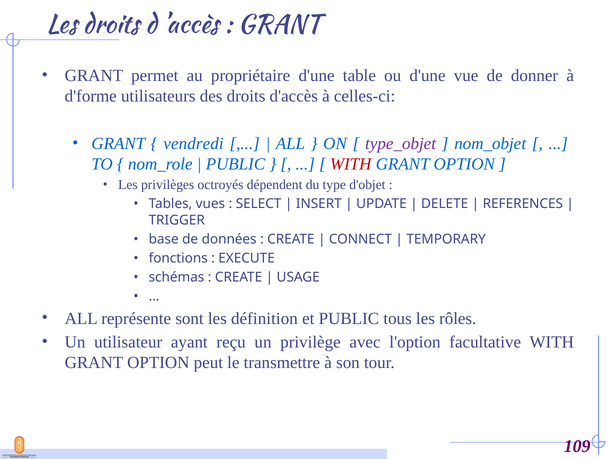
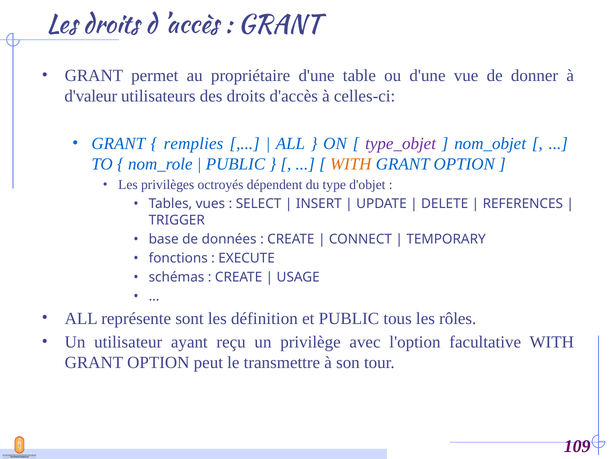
d'forme: d'forme -> d'valeur (91, 96)
vendredi: vendredi -> remplies (193, 143)
WITH colour: red -> orange (351, 164)
